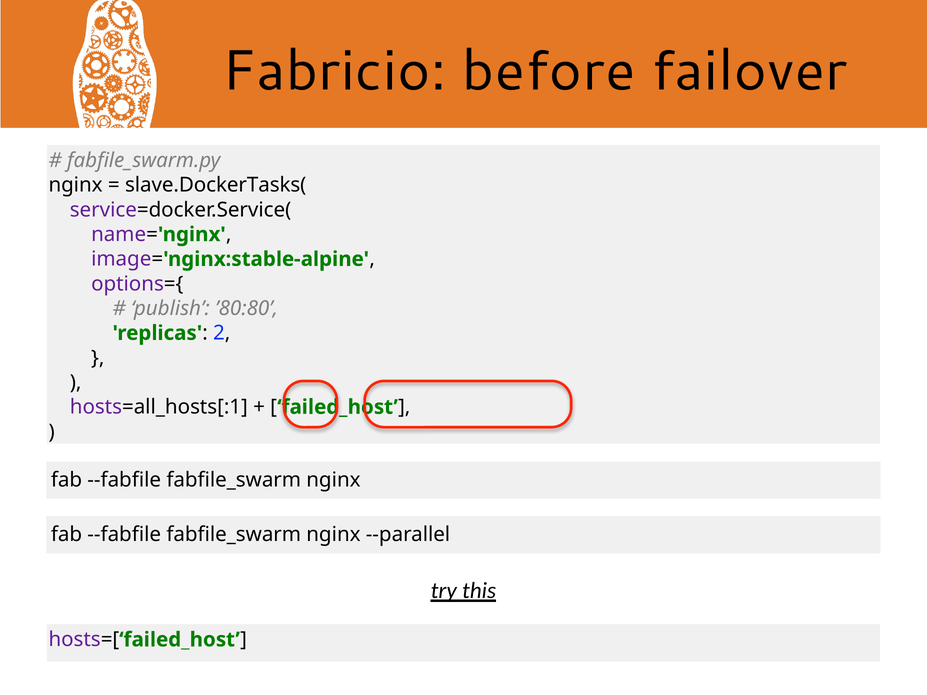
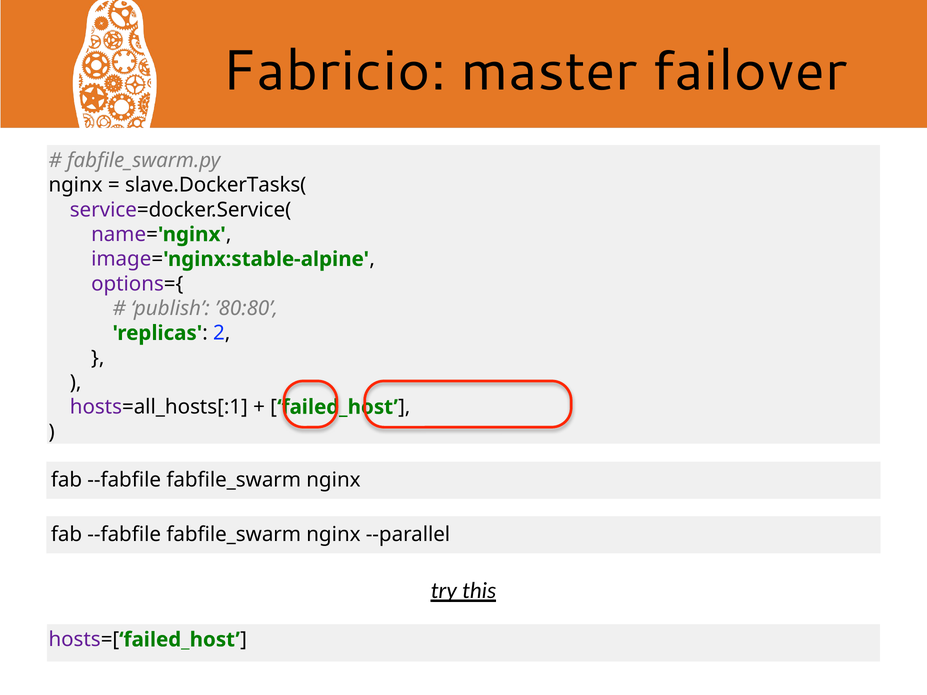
before: before -> master (549, 71)
